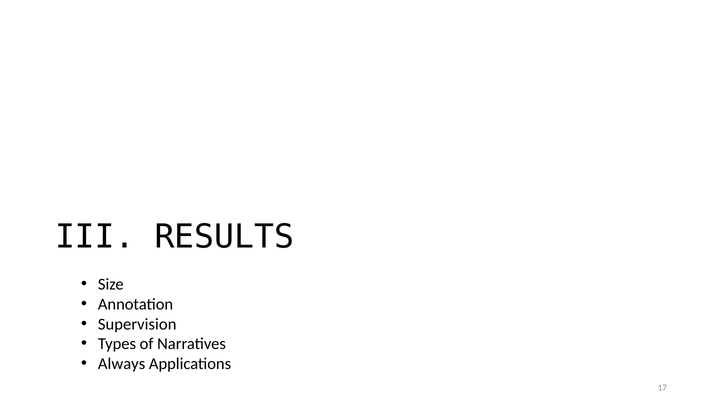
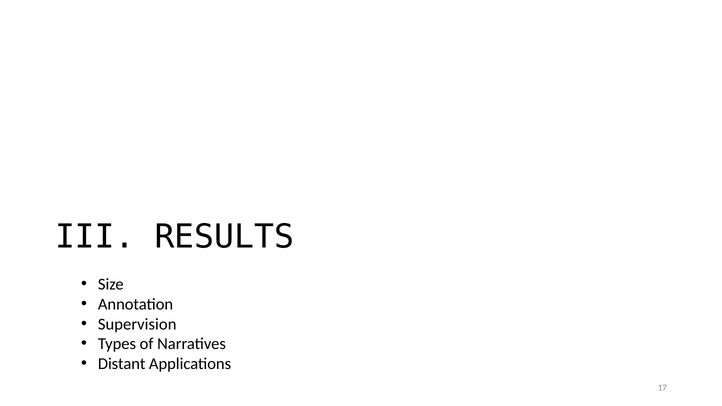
Always: Always -> Distant (122, 364)
